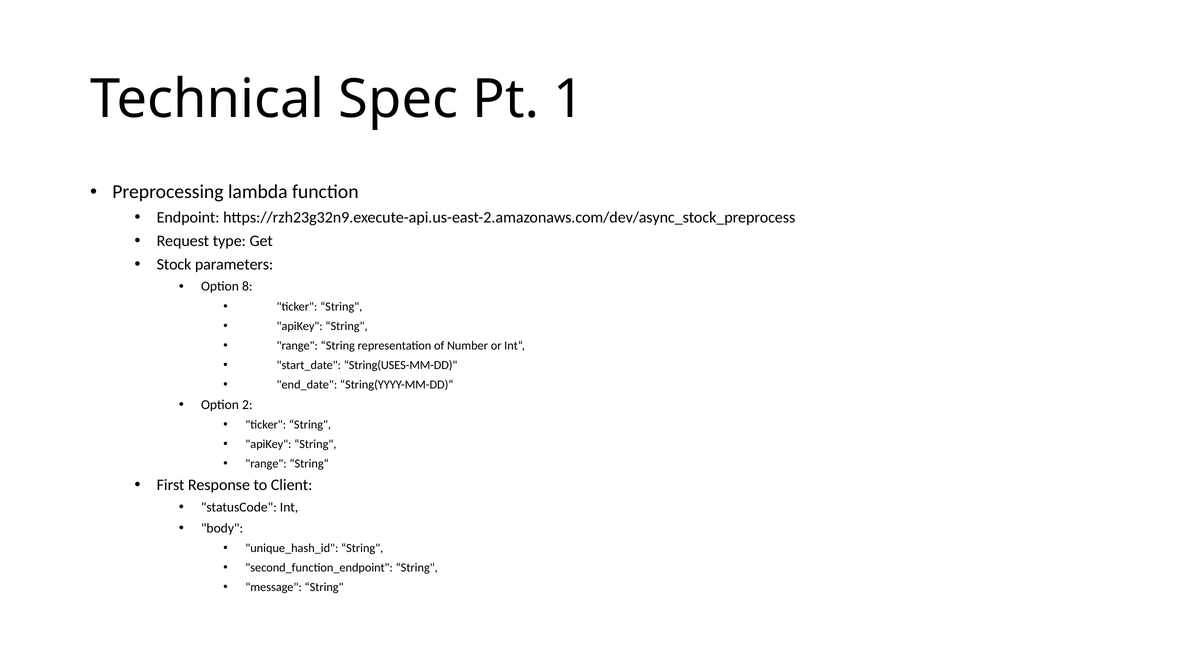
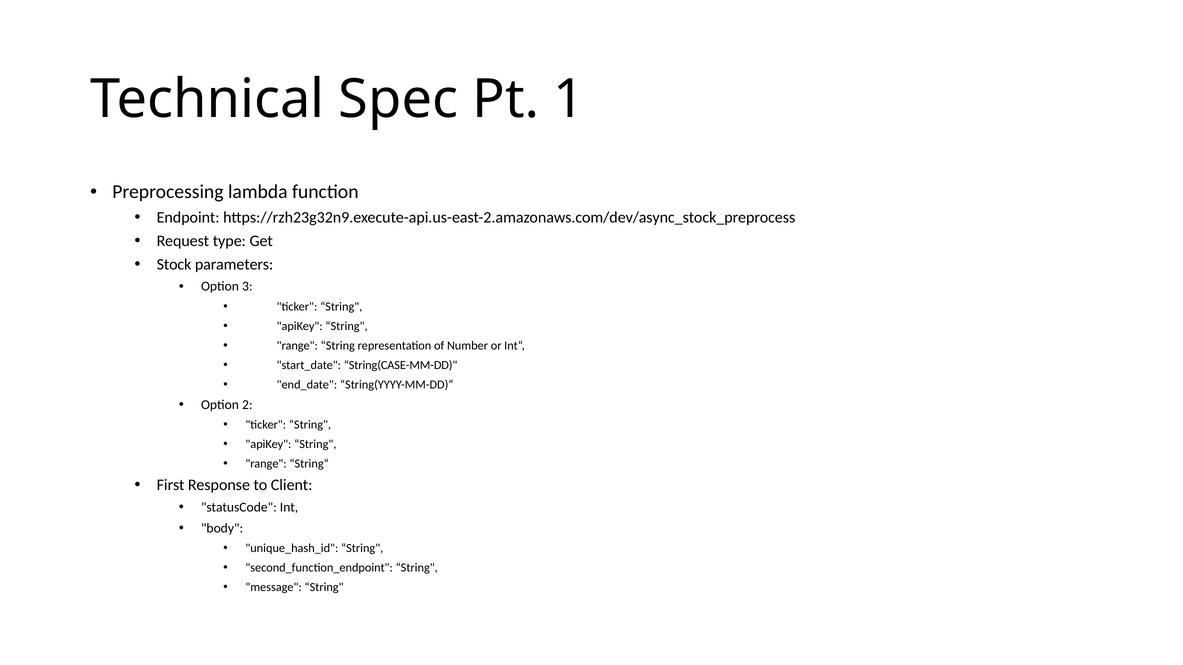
8: 8 -> 3 (247, 287)
String(USES-MM-DD: String(USES-MM-DD -> String(CASE-MM-DD (401, 365)
